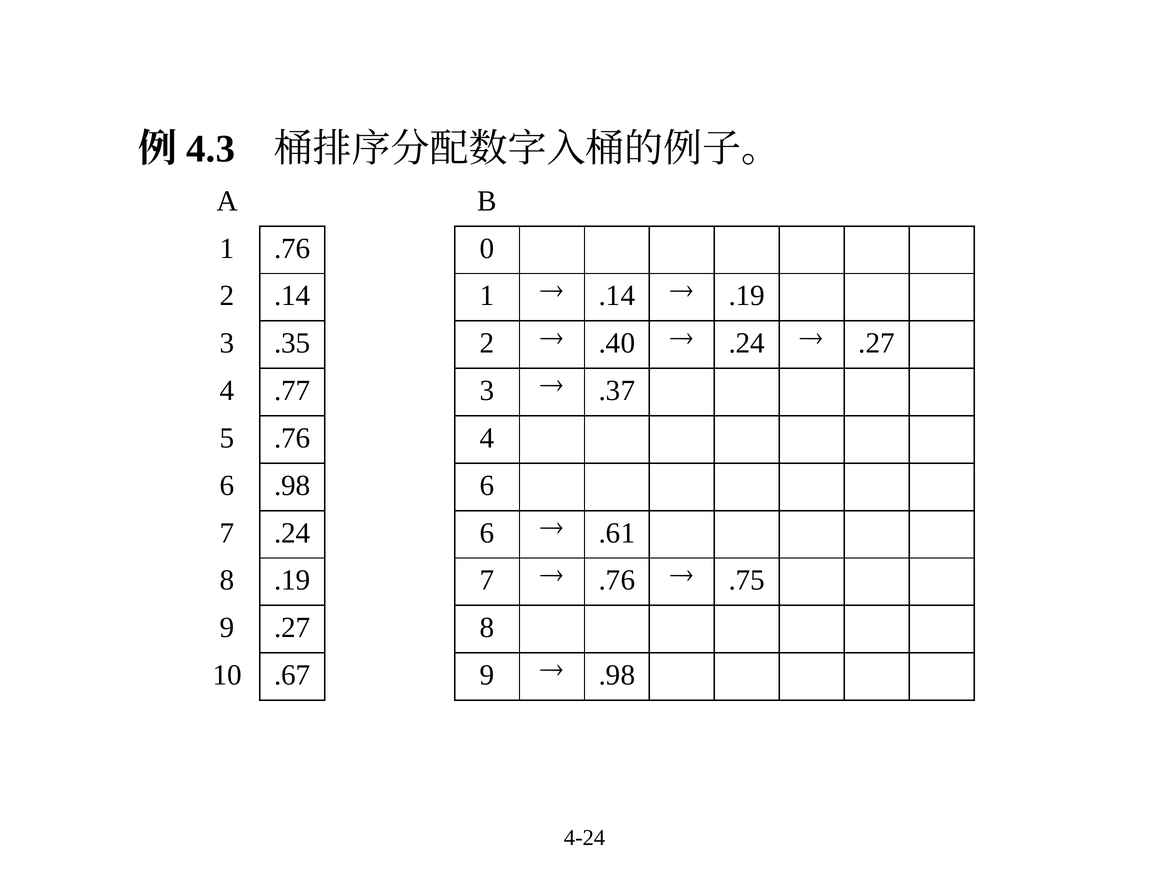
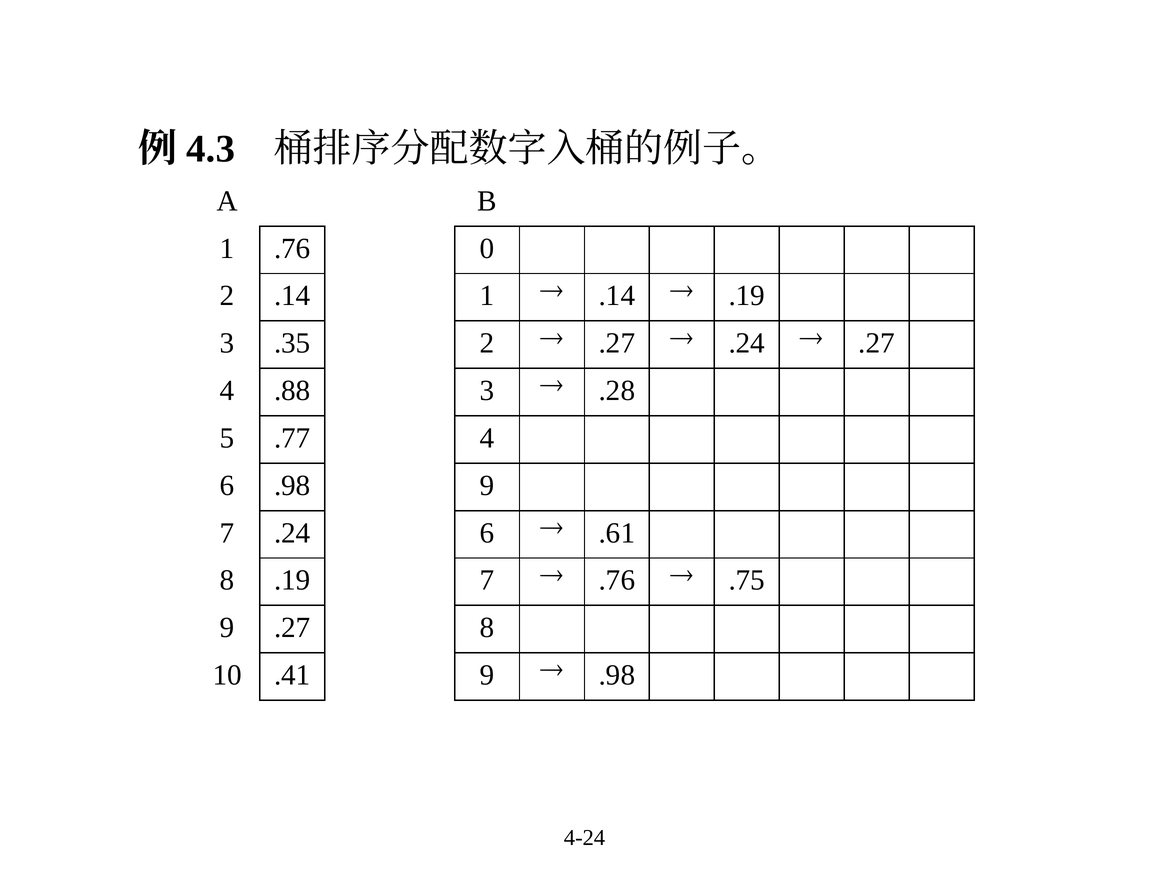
.40: .40 -> .27 (617, 343)
.77: .77 -> .88 (292, 391)
.37: .37 -> .28 (617, 391)
5 .76: .76 -> .77 (292, 438)
.98 6: 6 -> 9 (487, 485)
.67: .67 -> .41 (292, 675)
